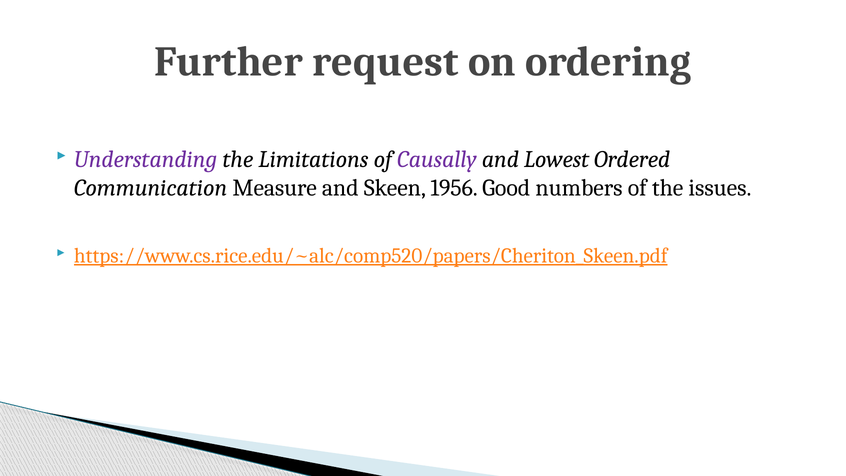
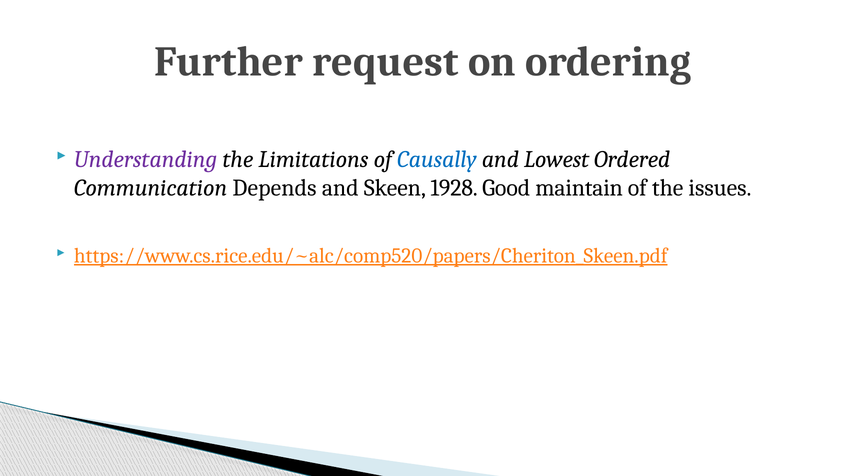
Causally colour: purple -> blue (437, 159)
Measure: Measure -> Depends (275, 188)
1956: 1956 -> 1928 (454, 188)
numbers: numbers -> maintain (579, 188)
